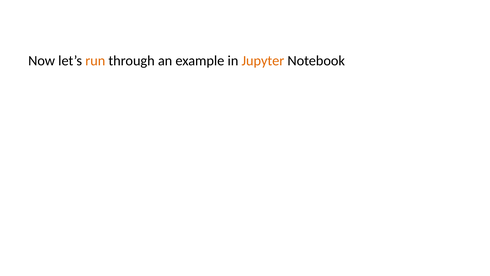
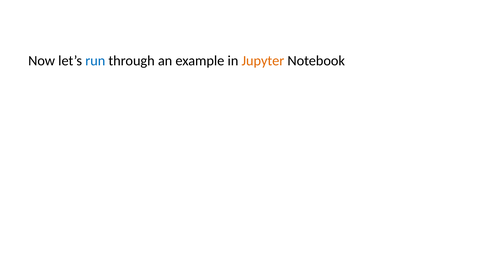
run colour: orange -> blue (95, 61)
